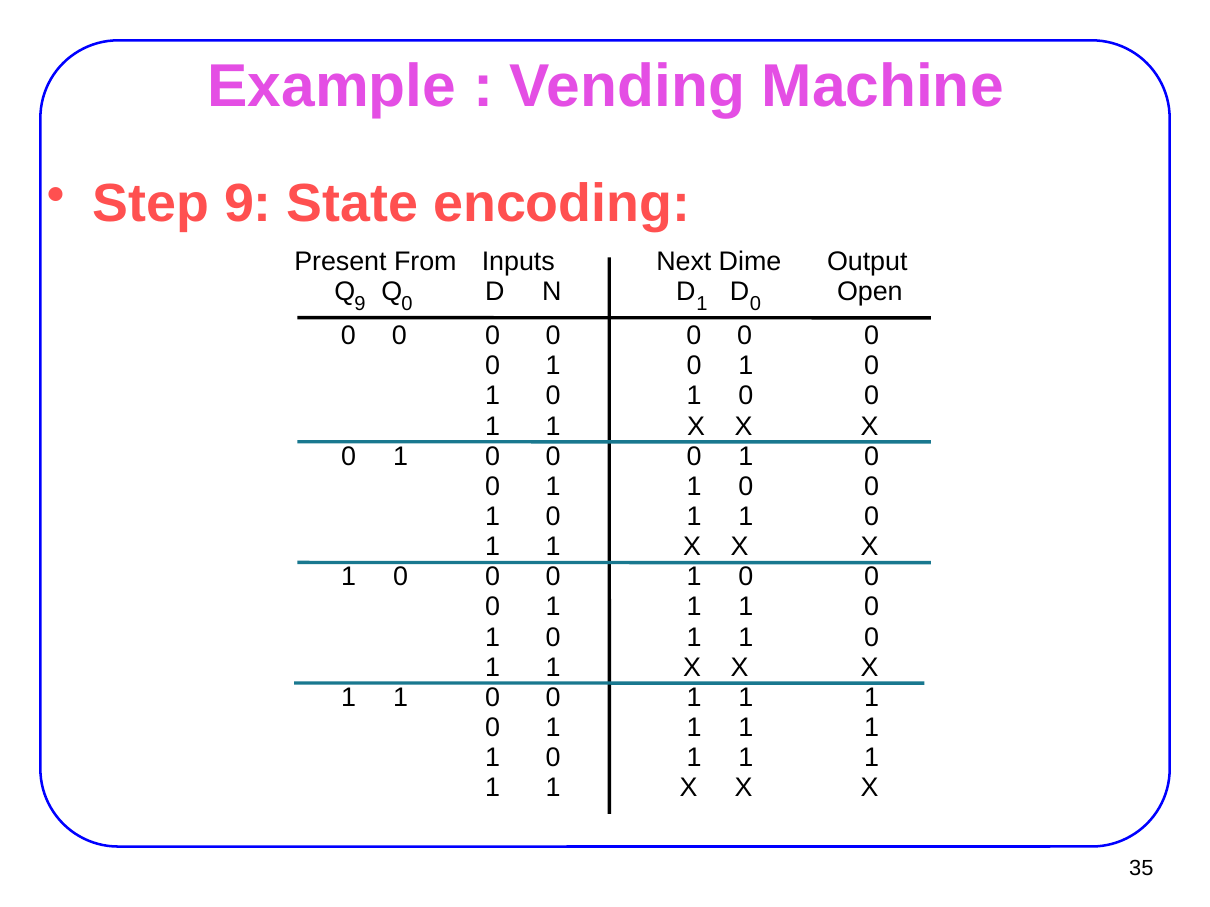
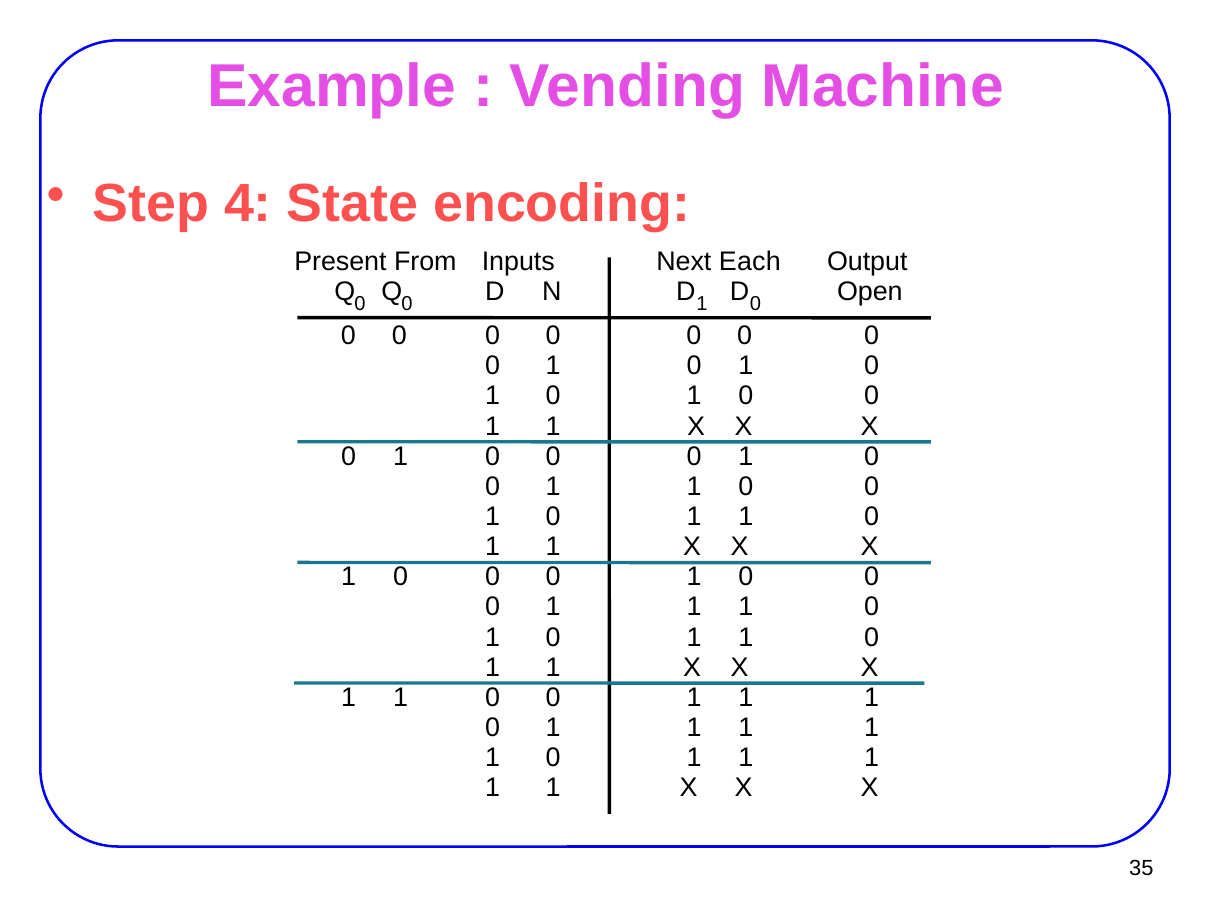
Step 9: 9 -> 4 (248, 204)
Dime: Dime -> Each (750, 262)
9: 9 -> 0 (360, 304)
